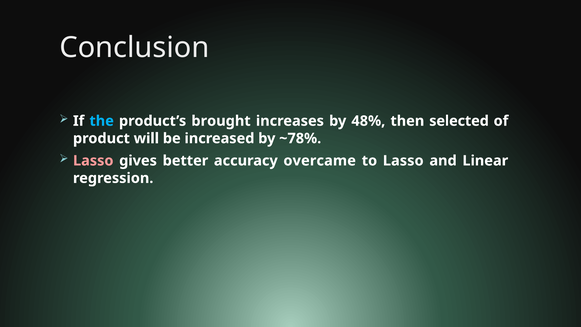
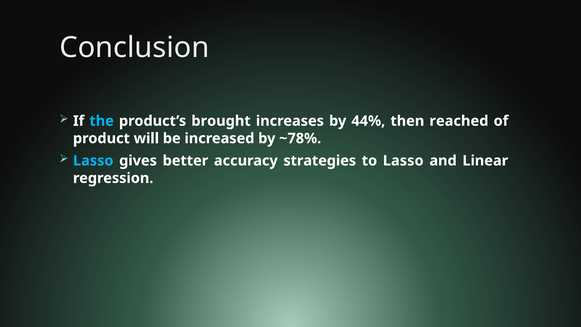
48%: 48% -> 44% (368, 121)
selected: selected -> reached (459, 121)
Lasso colour: pink -> light blue (93, 161)
overcame: overcame -> strategies (320, 161)
